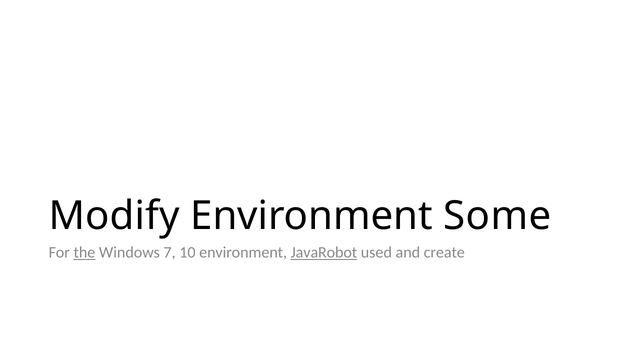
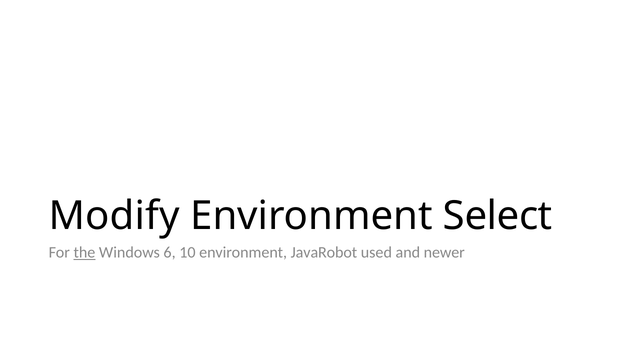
Some: Some -> Select (498, 216)
7: 7 -> 6 (170, 253)
JavaRobot underline: present -> none (324, 253)
create: create -> newer (444, 253)
